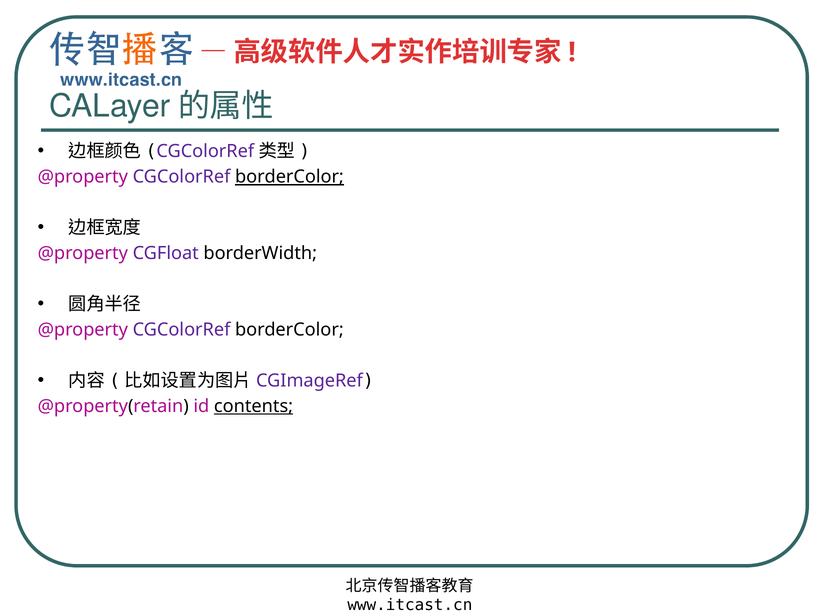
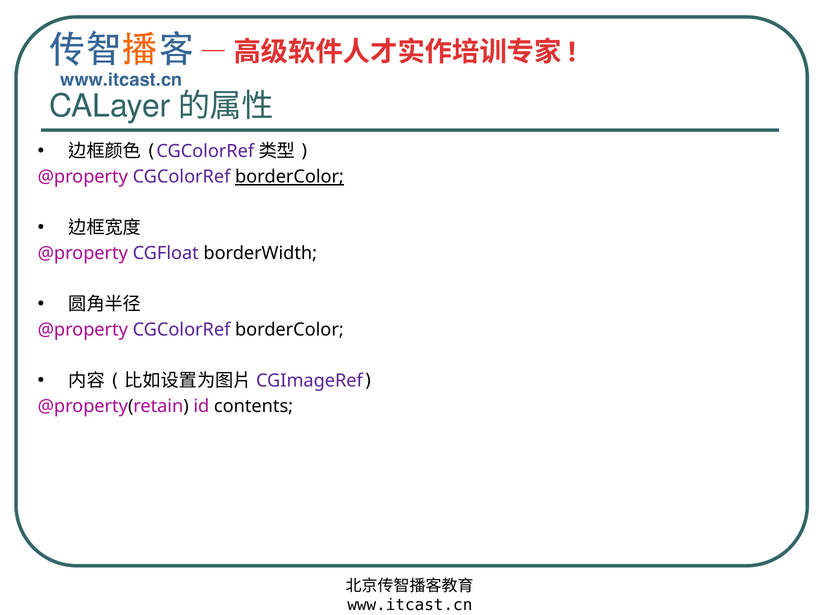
contents underline: present -> none (254, 406)
